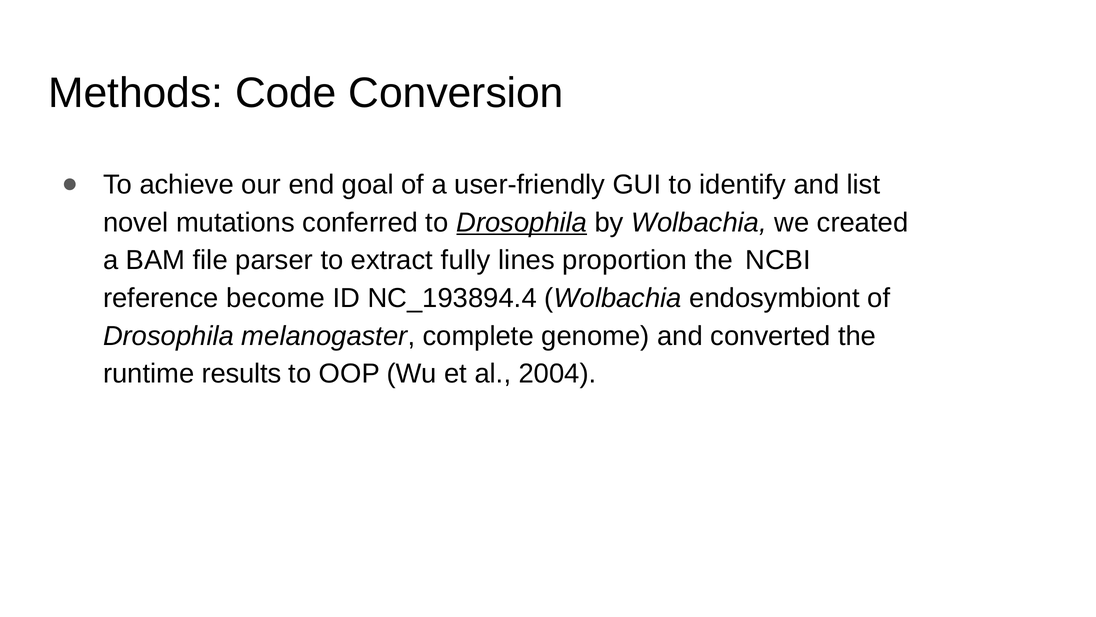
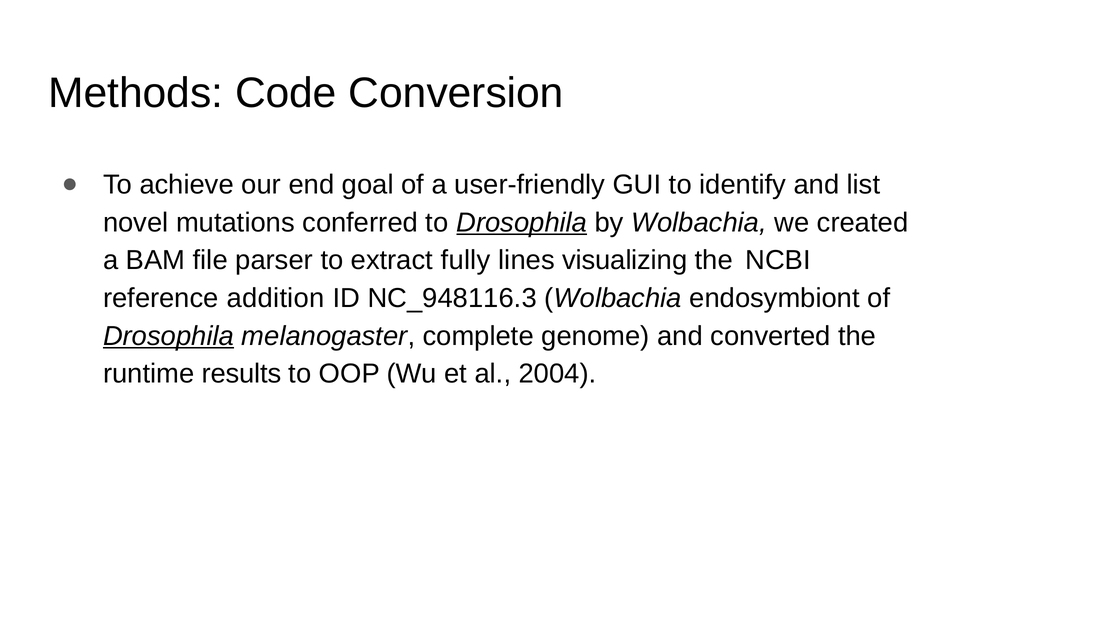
proportion: proportion -> visualizing (625, 260)
become: become -> addition (276, 298)
NC_193894.4: NC_193894.4 -> NC_948116.3 (452, 298)
Drosophila underline: none -> present (168, 336)
